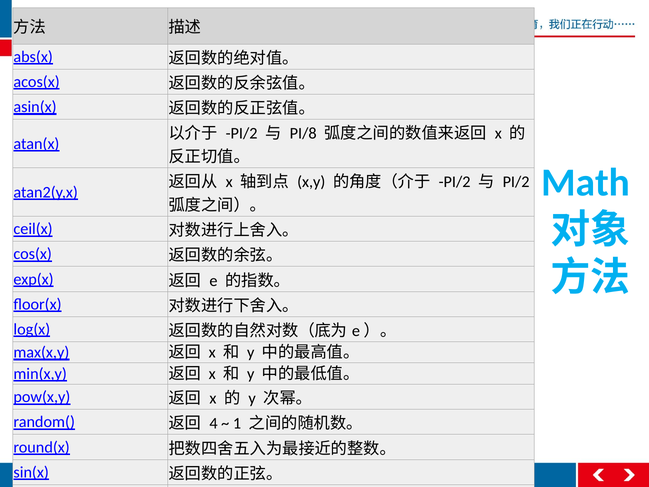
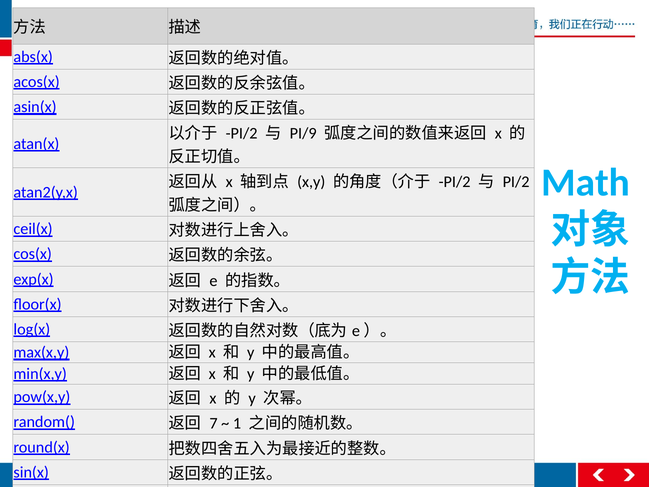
PI/8: PI/8 -> PI/9 (303, 133)
4: 4 -> 7 (214, 423)
